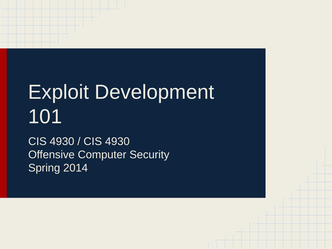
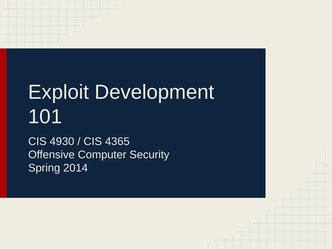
4930: 4930 -> 4365 (117, 141)
